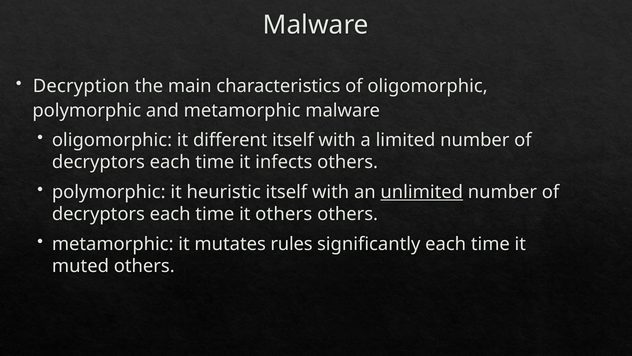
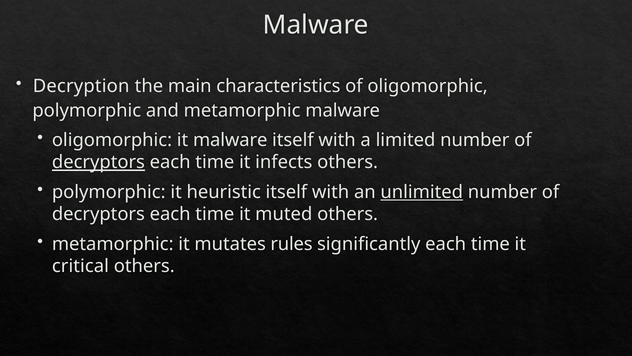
it different: different -> malware (230, 140)
decryptors underline: none -> present (98, 162)
it others: others -> muted (284, 214)
muted: muted -> critical (80, 266)
